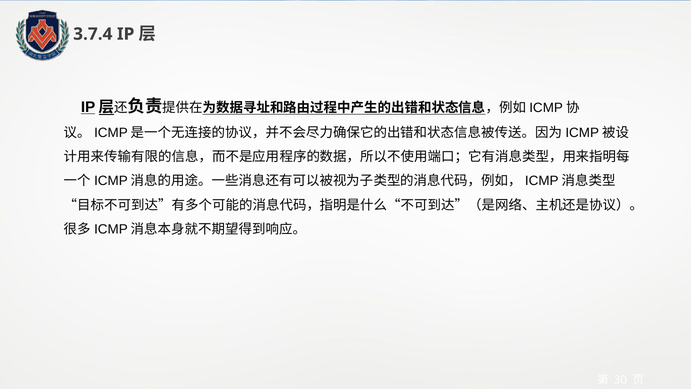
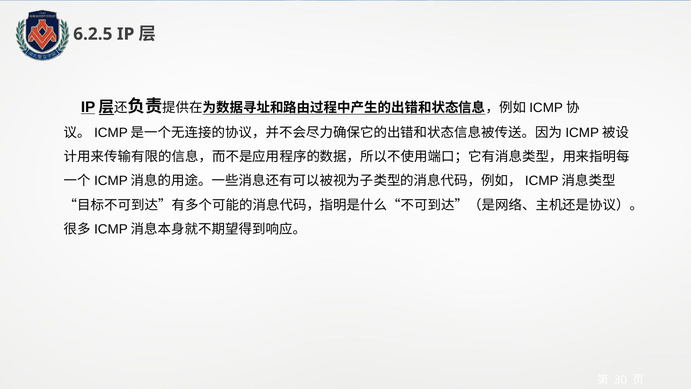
3.7.4: 3.7.4 -> 6.2.5 (93, 34)
